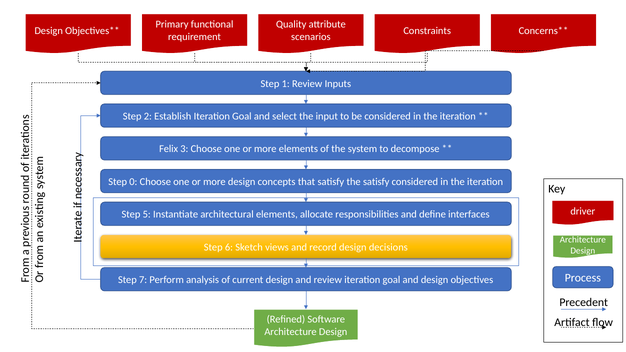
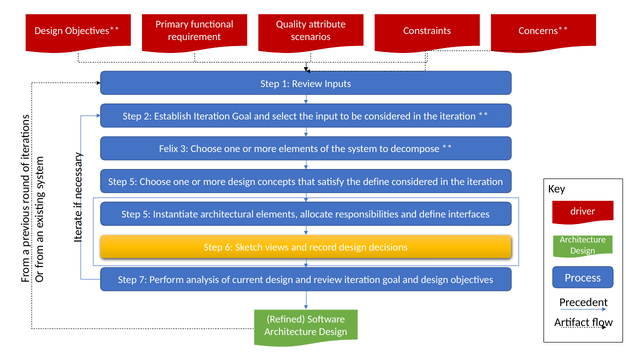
0: 0 -> 5 (133, 182)
the satisfy: satisfy -> define (376, 182)
